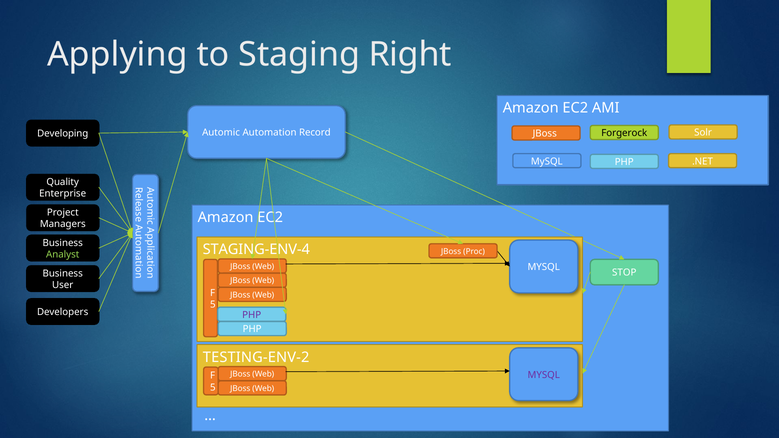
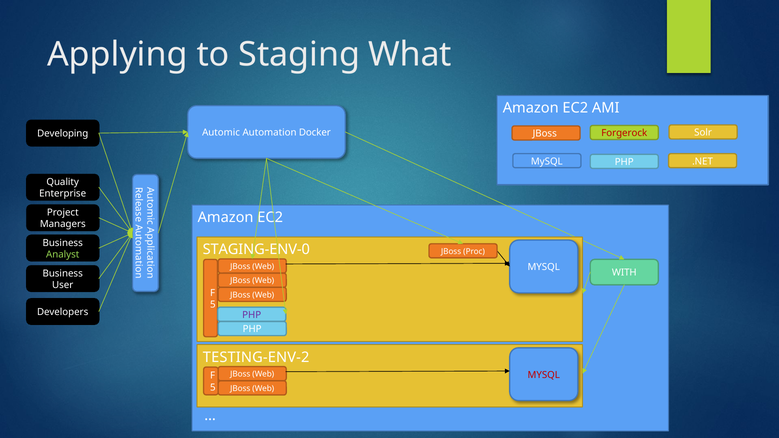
Right: Right -> What (410, 55)
Record: Record -> Docker (315, 133)
Forgerock colour: black -> red (624, 133)
STAGING-ENV-4: STAGING-ENV-4 -> STAGING-ENV-0 (256, 250)
STOP: STOP -> WITH (624, 273)
MYSQL colour: purple -> red (544, 375)
